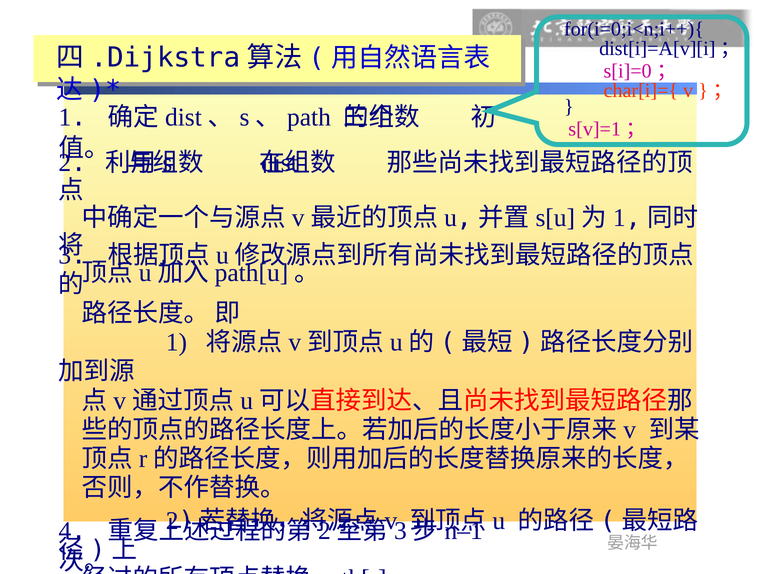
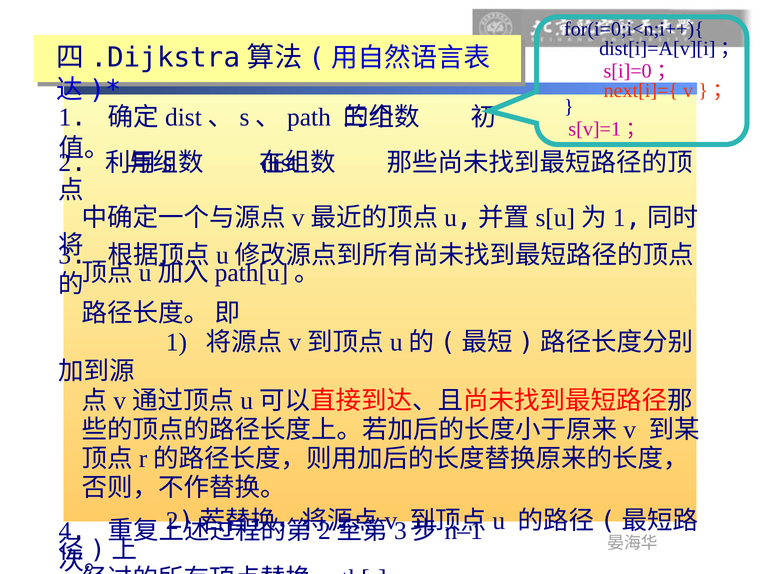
char[i]={: char[i]={ -> next[i]={ (641, 90)
